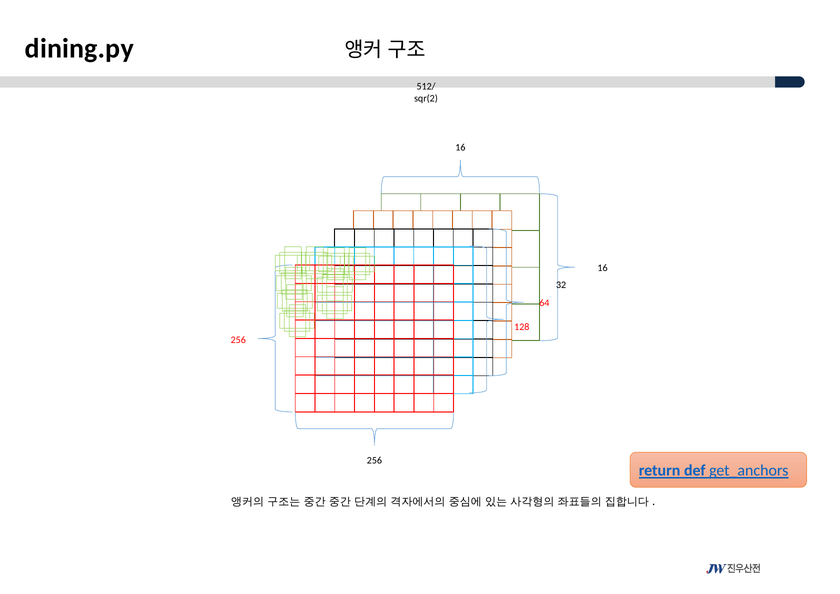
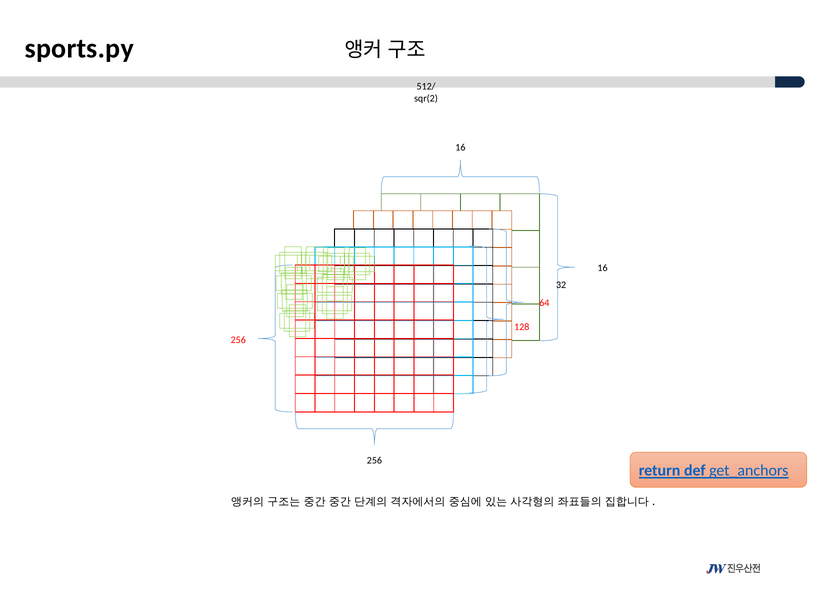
dining.py: dining.py -> sports.py (79, 49)
